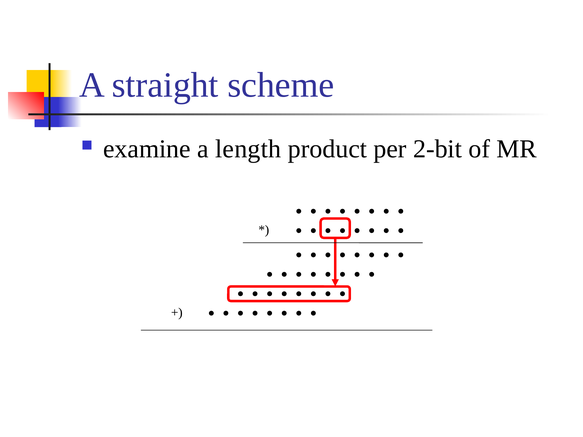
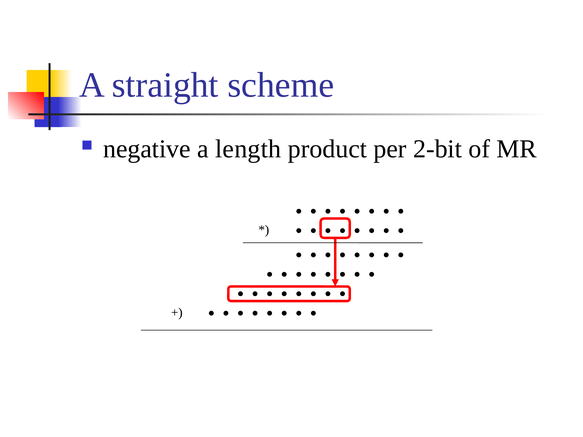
examine: examine -> negative (147, 149)
